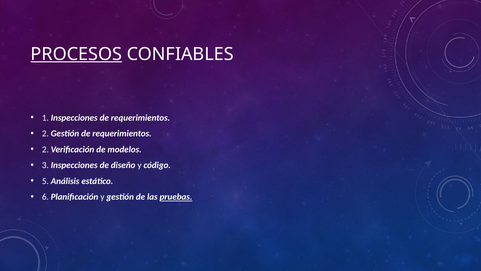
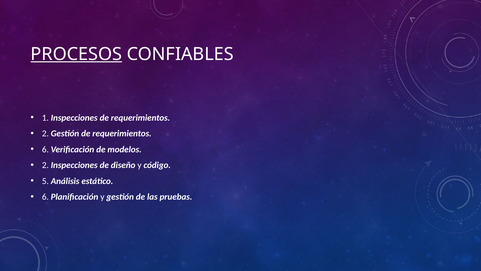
2: 2 -> 6 (45, 149)
3: 3 -> 2 (45, 165)
pruebas underline: present -> none (176, 197)
